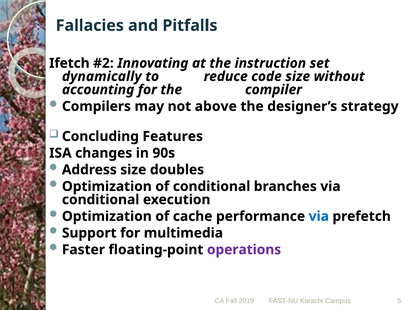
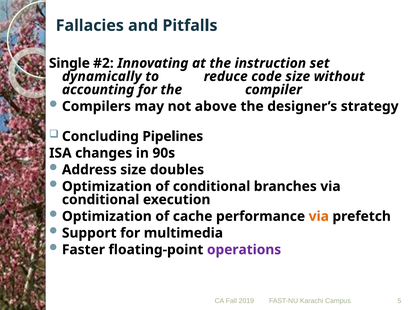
Ifetch: Ifetch -> Single (69, 63)
Features: Features -> Pipelines (173, 136)
via colour: blue -> orange (319, 216)
